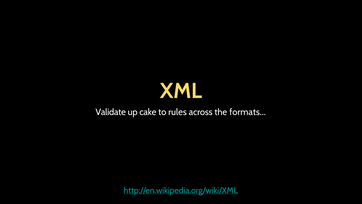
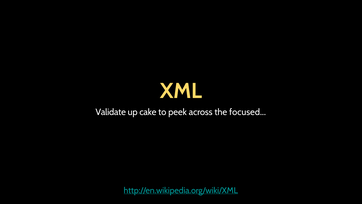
rules: rules -> peek (178, 112)
formats: formats -> focused (248, 112)
